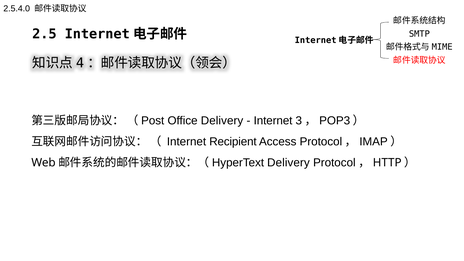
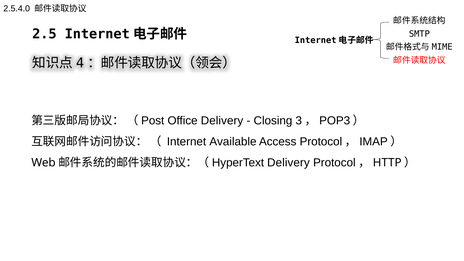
Internet: Internet -> Closing (273, 121)
Recipient: Recipient -> Available (233, 142)
